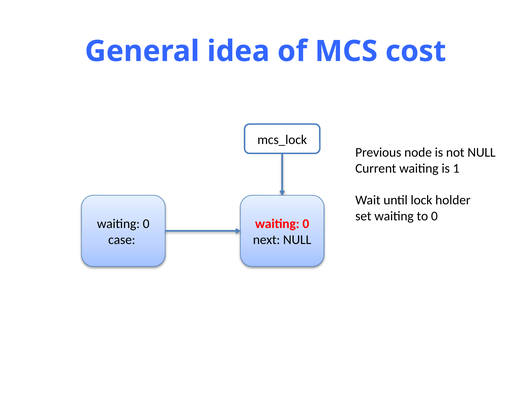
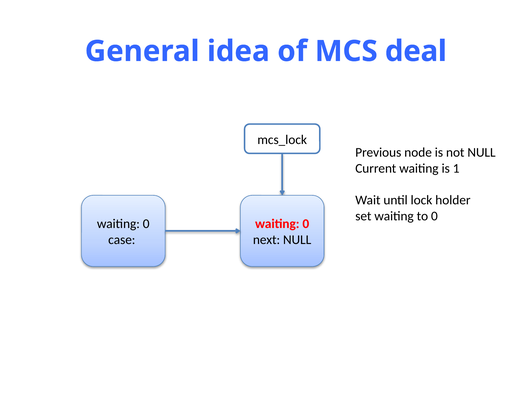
cost: cost -> deal (416, 51)
